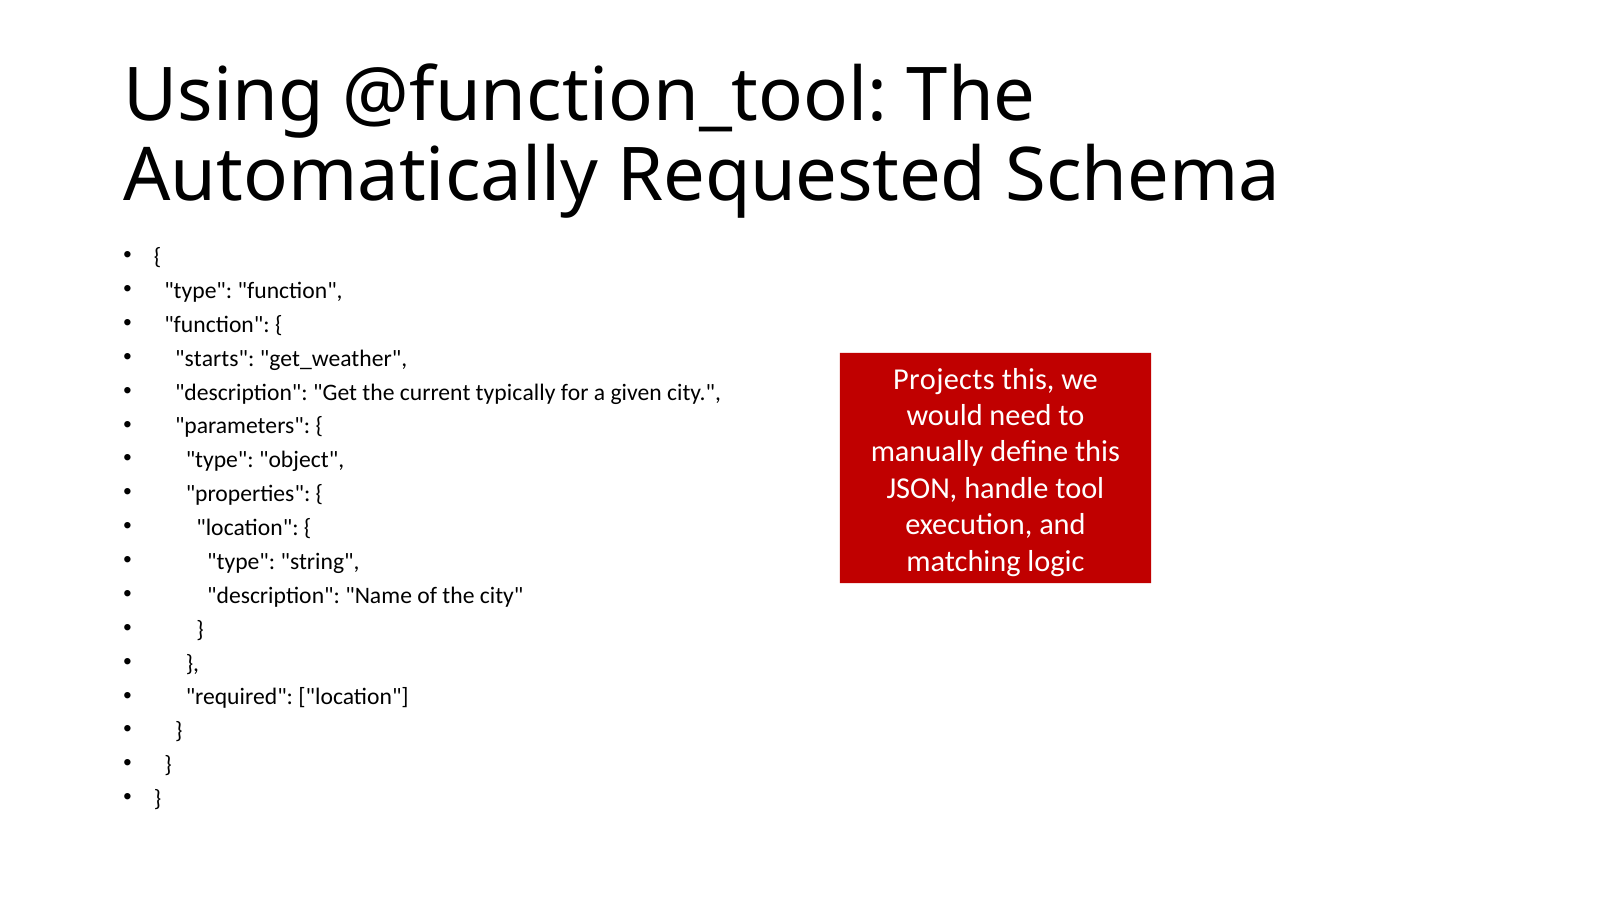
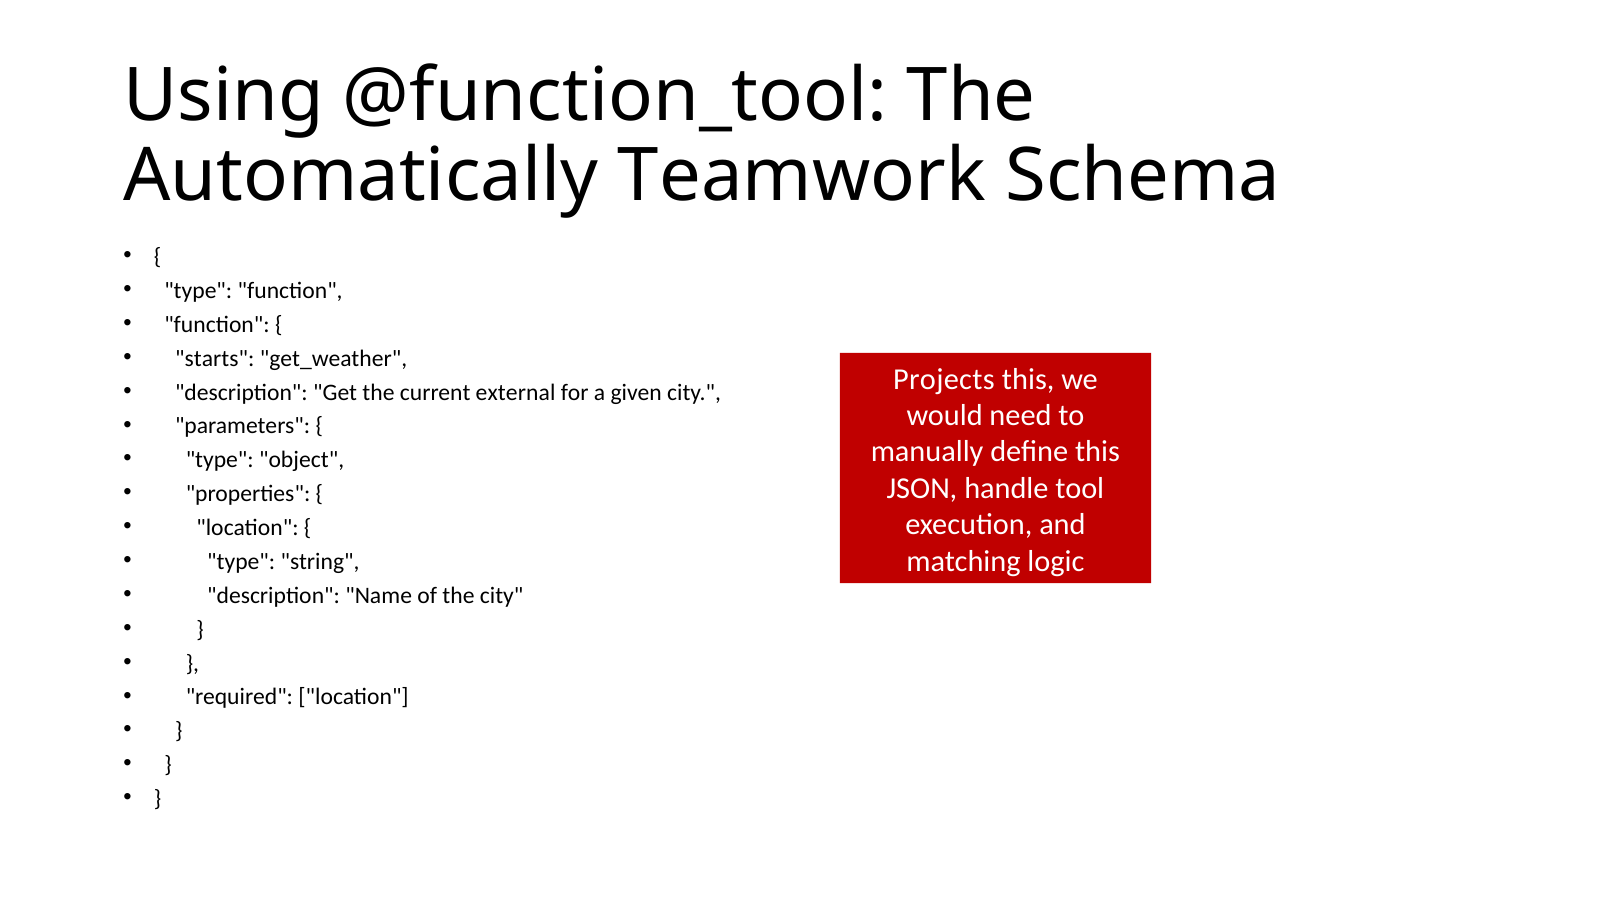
Requested: Requested -> Teamwork (802, 176)
typically: typically -> external (516, 393)
